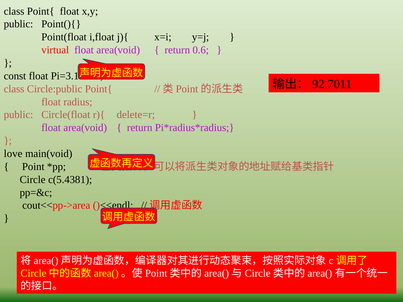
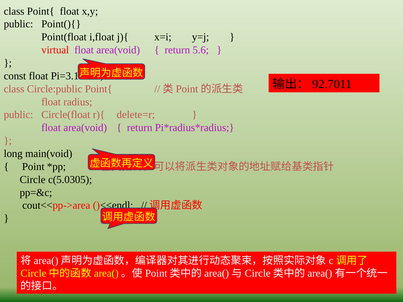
0.6: 0.6 -> 5.6 (201, 50)
love: love -> long (13, 154)
c(5.4381: c(5.4381 -> c(5.0305 (70, 180)
